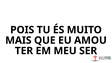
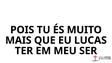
AMOU: AMOU -> LUCAS (90, 40)
